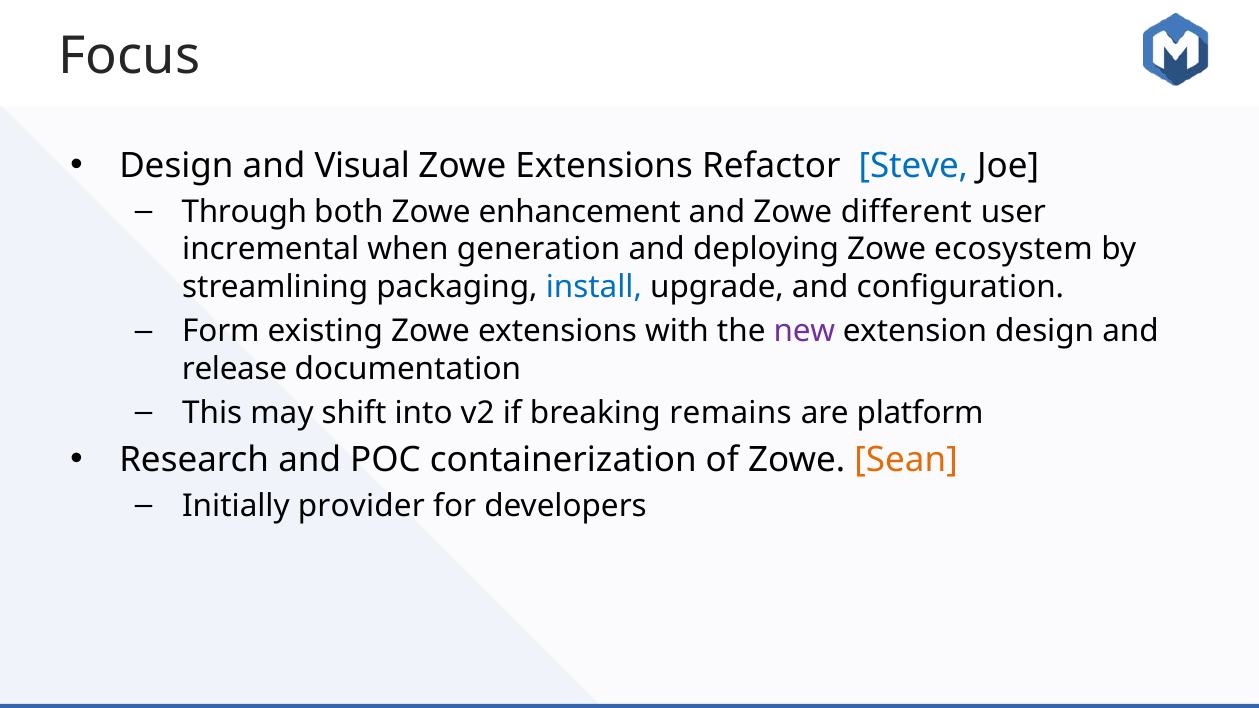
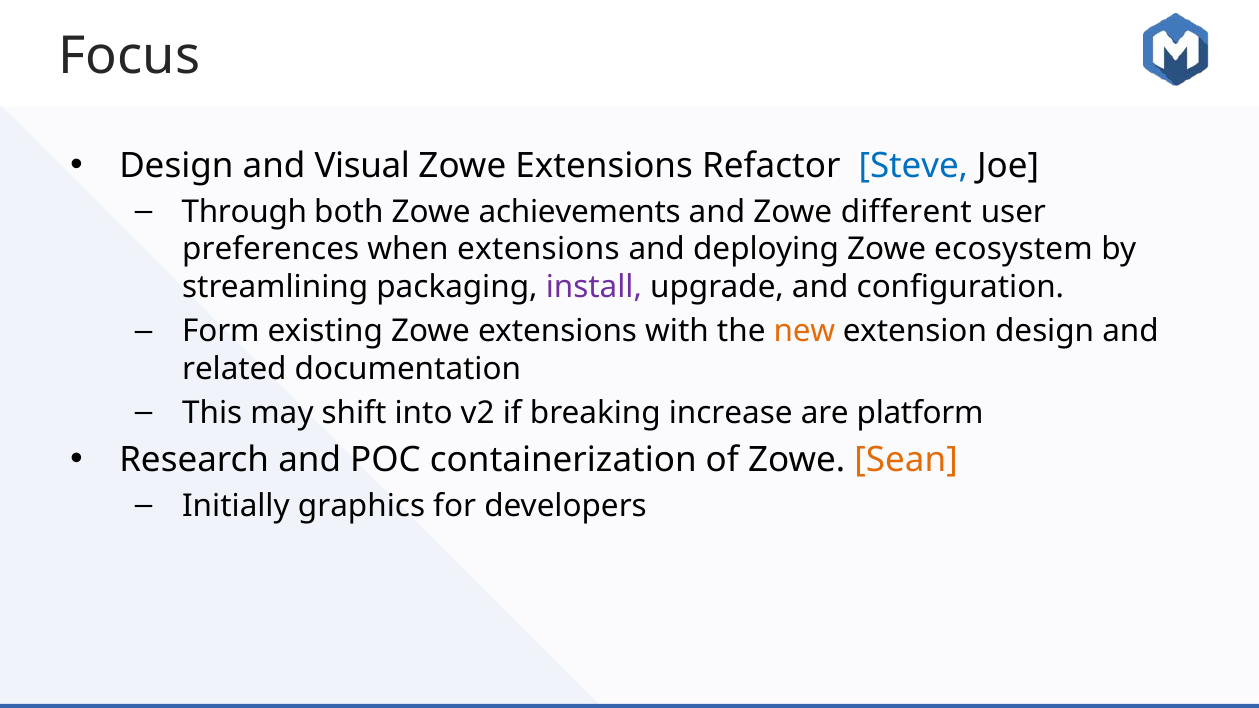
enhancement: enhancement -> achievements (580, 212)
incremental: incremental -> preferences (271, 250)
when generation: generation -> extensions (538, 250)
install colour: blue -> purple (594, 287)
new colour: purple -> orange (804, 331)
release: release -> related (234, 369)
remains: remains -> increase (731, 413)
provider: provider -> graphics (362, 506)
